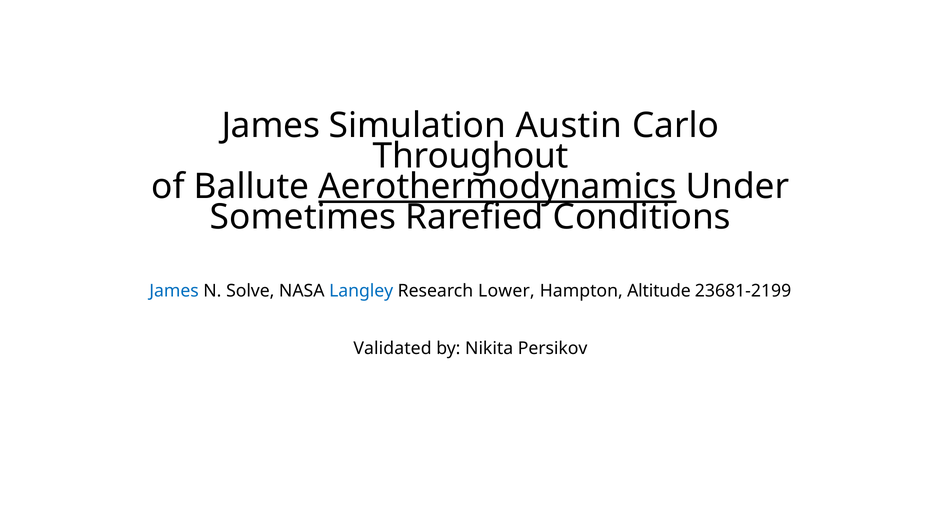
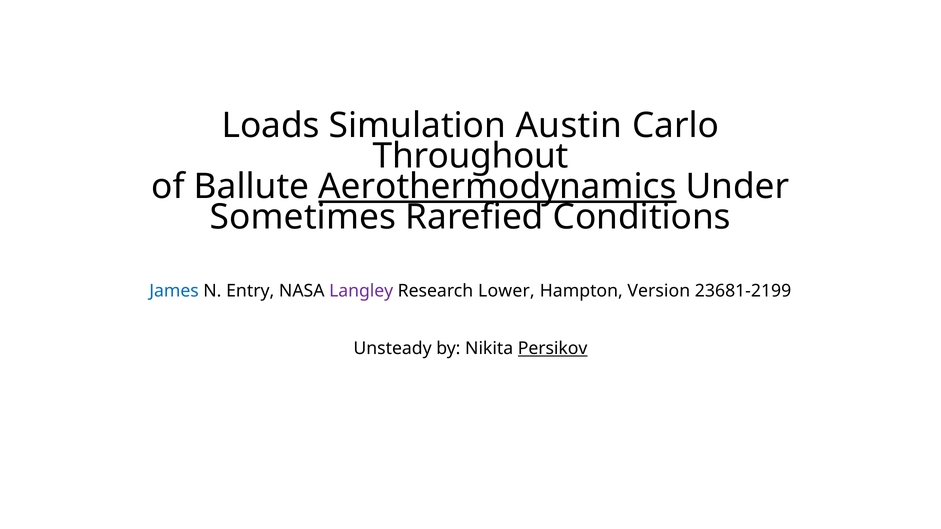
James: James -> Loads (271, 126)
Solve: Solve -> Entry (250, 291)
Langley colour: blue -> purple (361, 291)
Altitude: Altitude -> Version (659, 291)
Validated: Validated -> Unsteady (393, 349)
Persikov underline: none -> present (553, 349)
